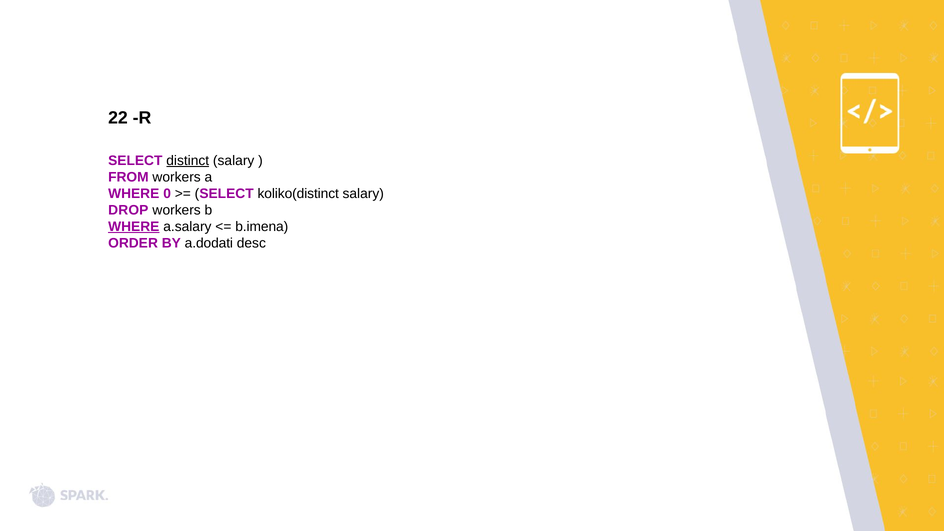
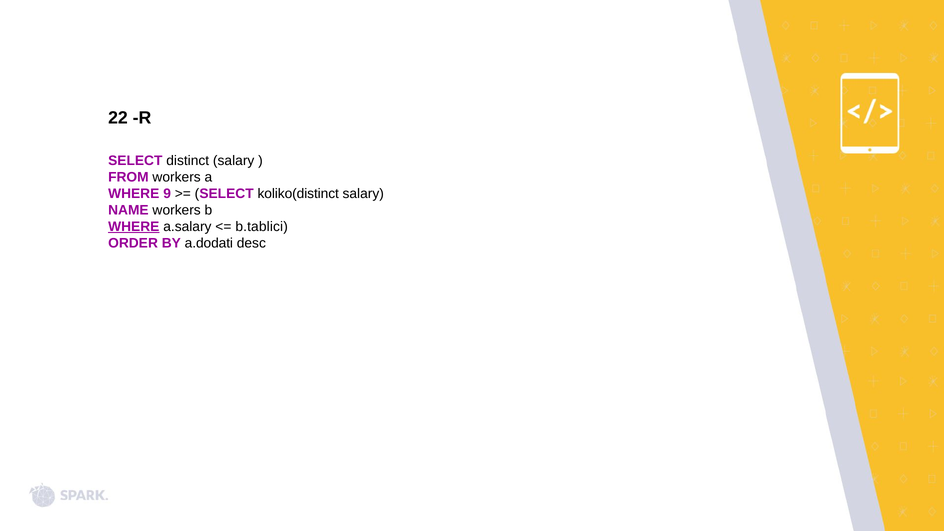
distinct underline: present -> none (188, 161)
0: 0 -> 9 (167, 194)
DROP: DROP -> NAME (128, 210)
b.imena: b.imena -> b.tablici (262, 227)
